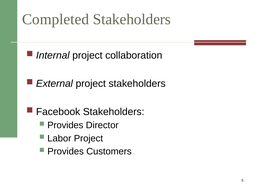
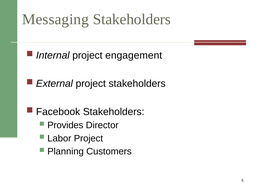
Completed: Completed -> Messaging (55, 19)
collaboration: collaboration -> engagement (134, 56)
Provides: Provides -> Planning (66, 152)
